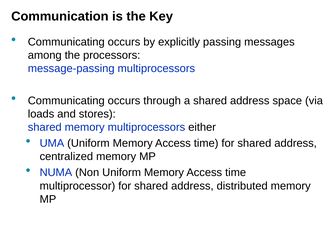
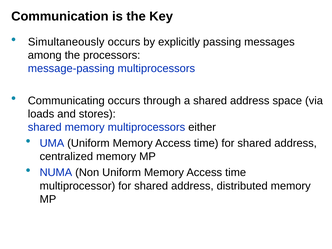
Communicating: Communicating -> Simultaneously (66, 42)
